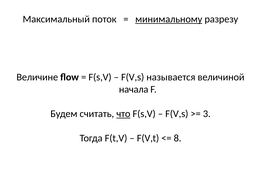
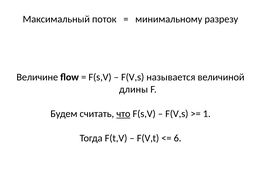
минимальному underline: present -> none (169, 19)
начала: начала -> длины (134, 89)
3: 3 -> 1 (207, 114)
8: 8 -> 6 (178, 138)
